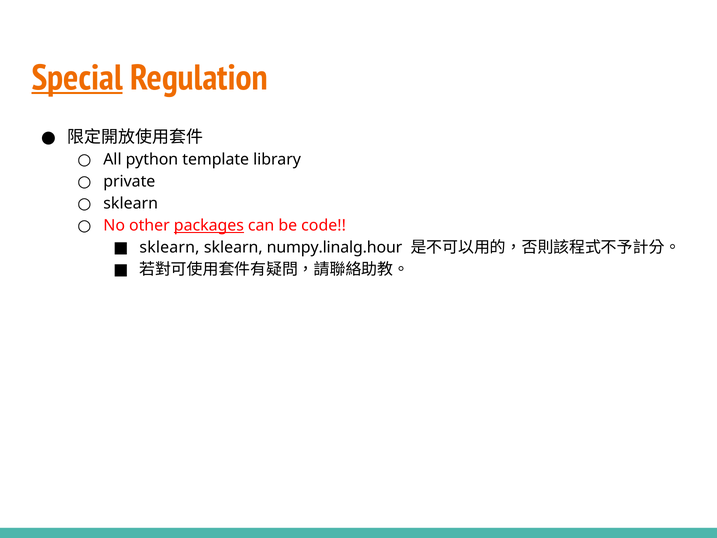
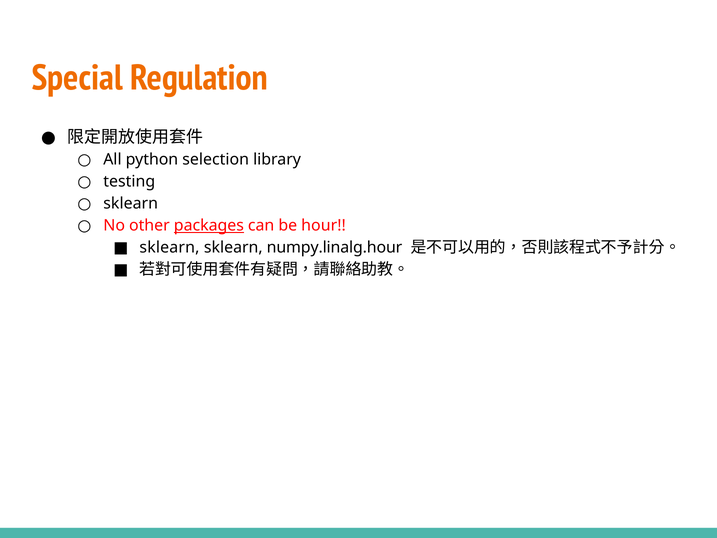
Special underline: present -> none (77, 78)
template: template -> selection (216, 160)
private: private -> testing (129, 182)
code: code -> hour (324, 226)
